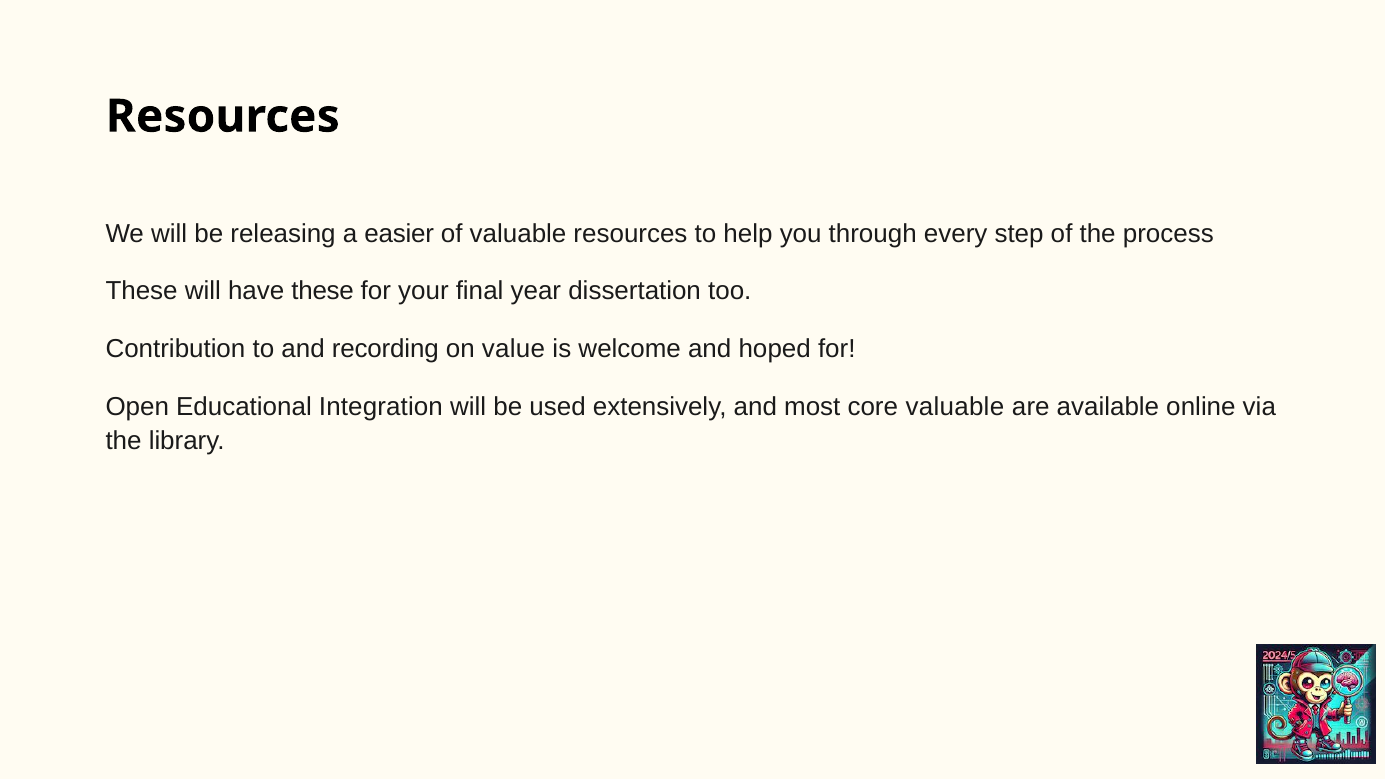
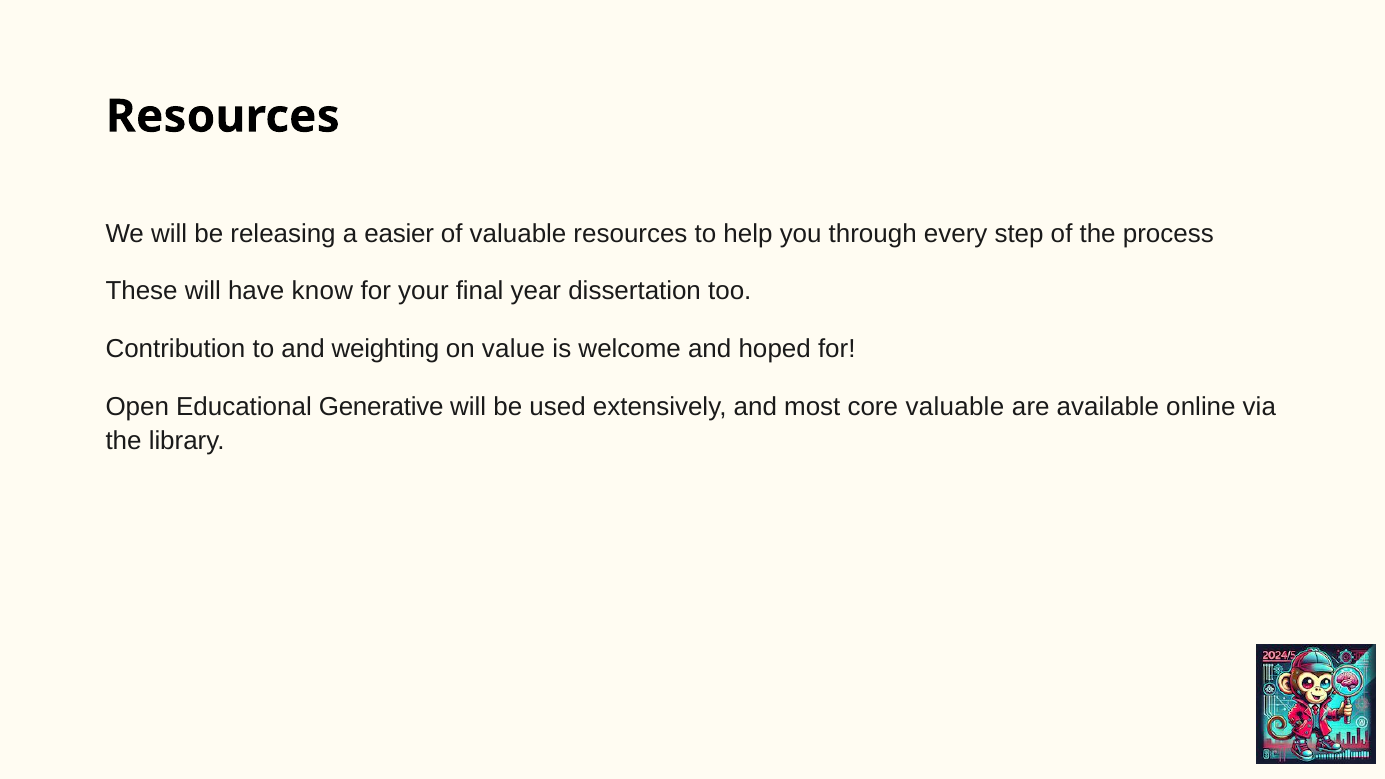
have these: these -> know (322, 291)
recording: recording -> weighting (385, 349)
Integration: Integration -> Generative (381, 407)
